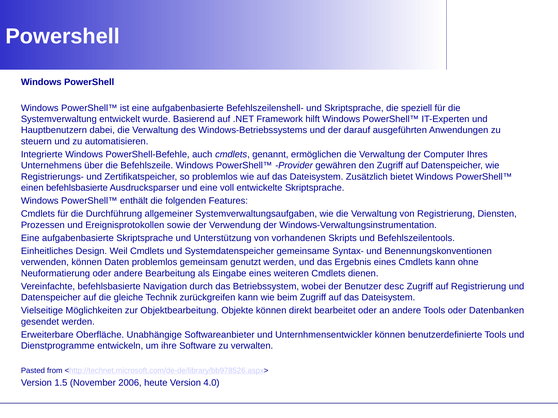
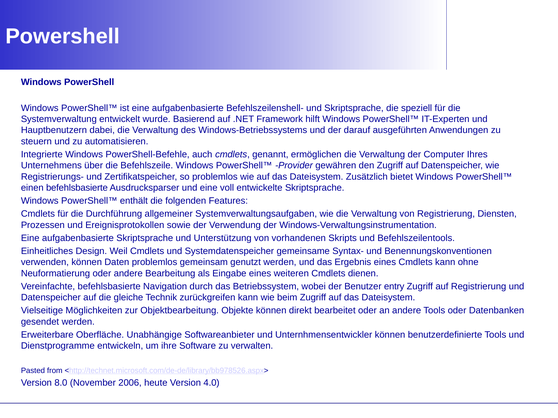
desc: desc -> entry (394, 287)
1.5: 1.5 -> 8.0 (61, 383)
